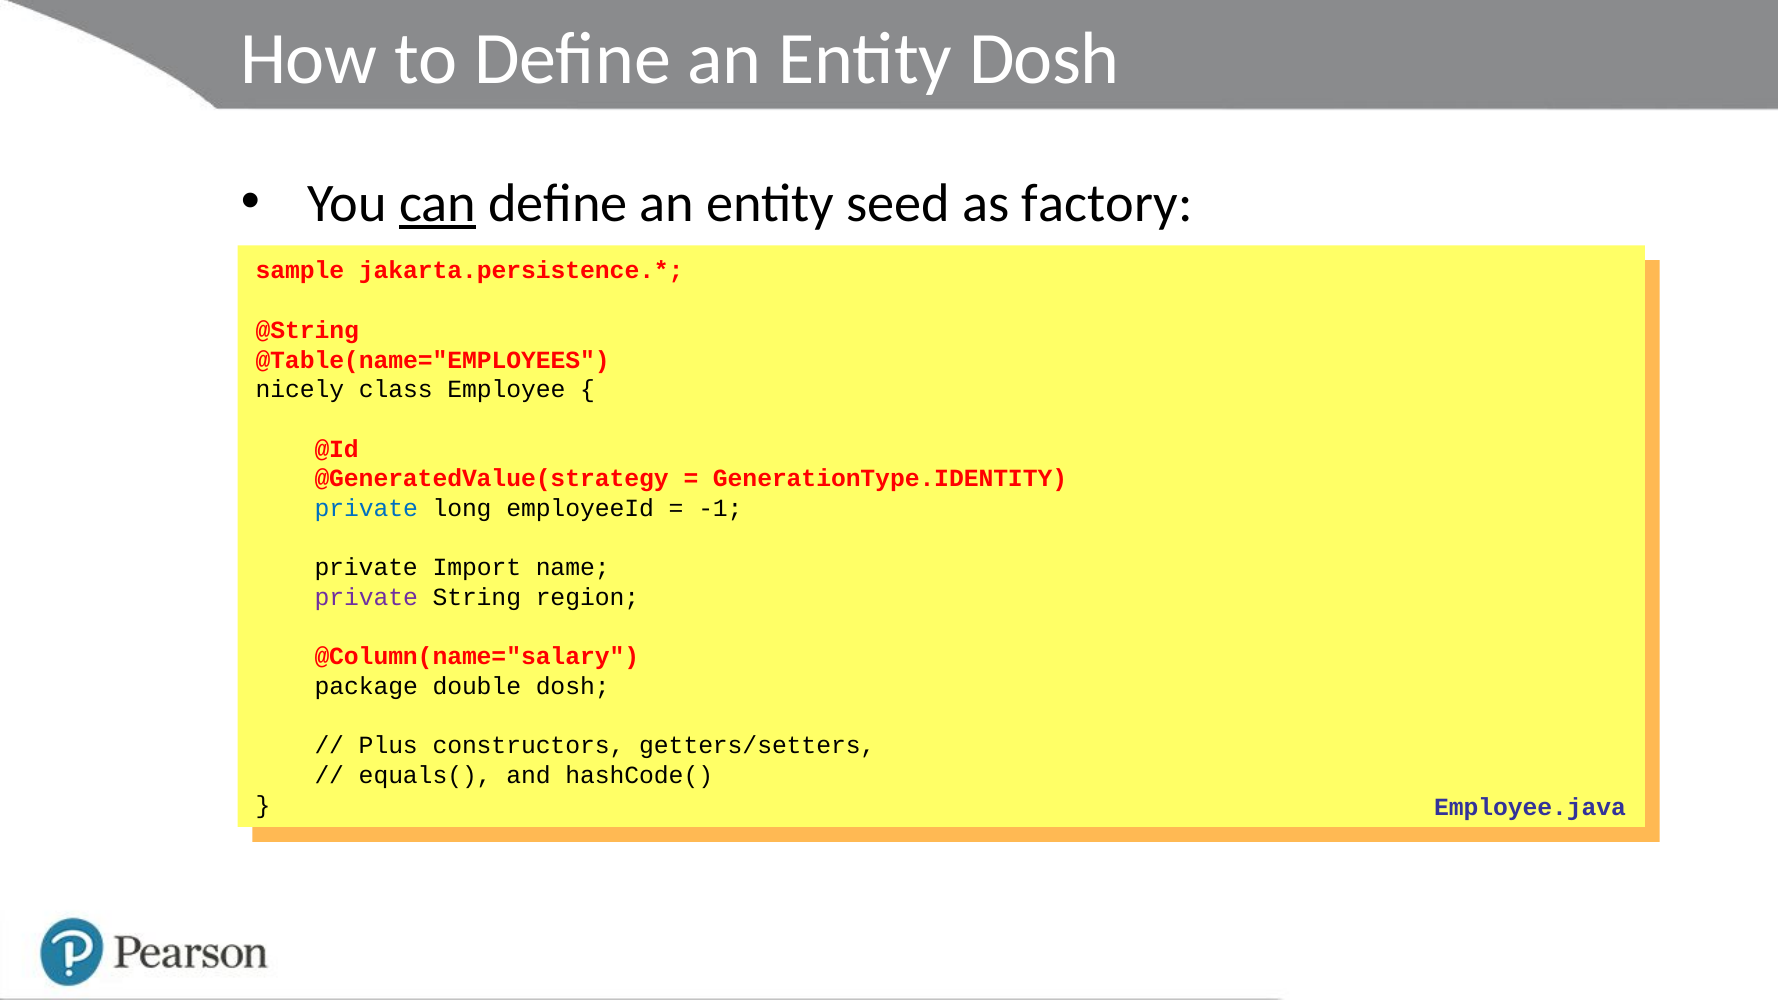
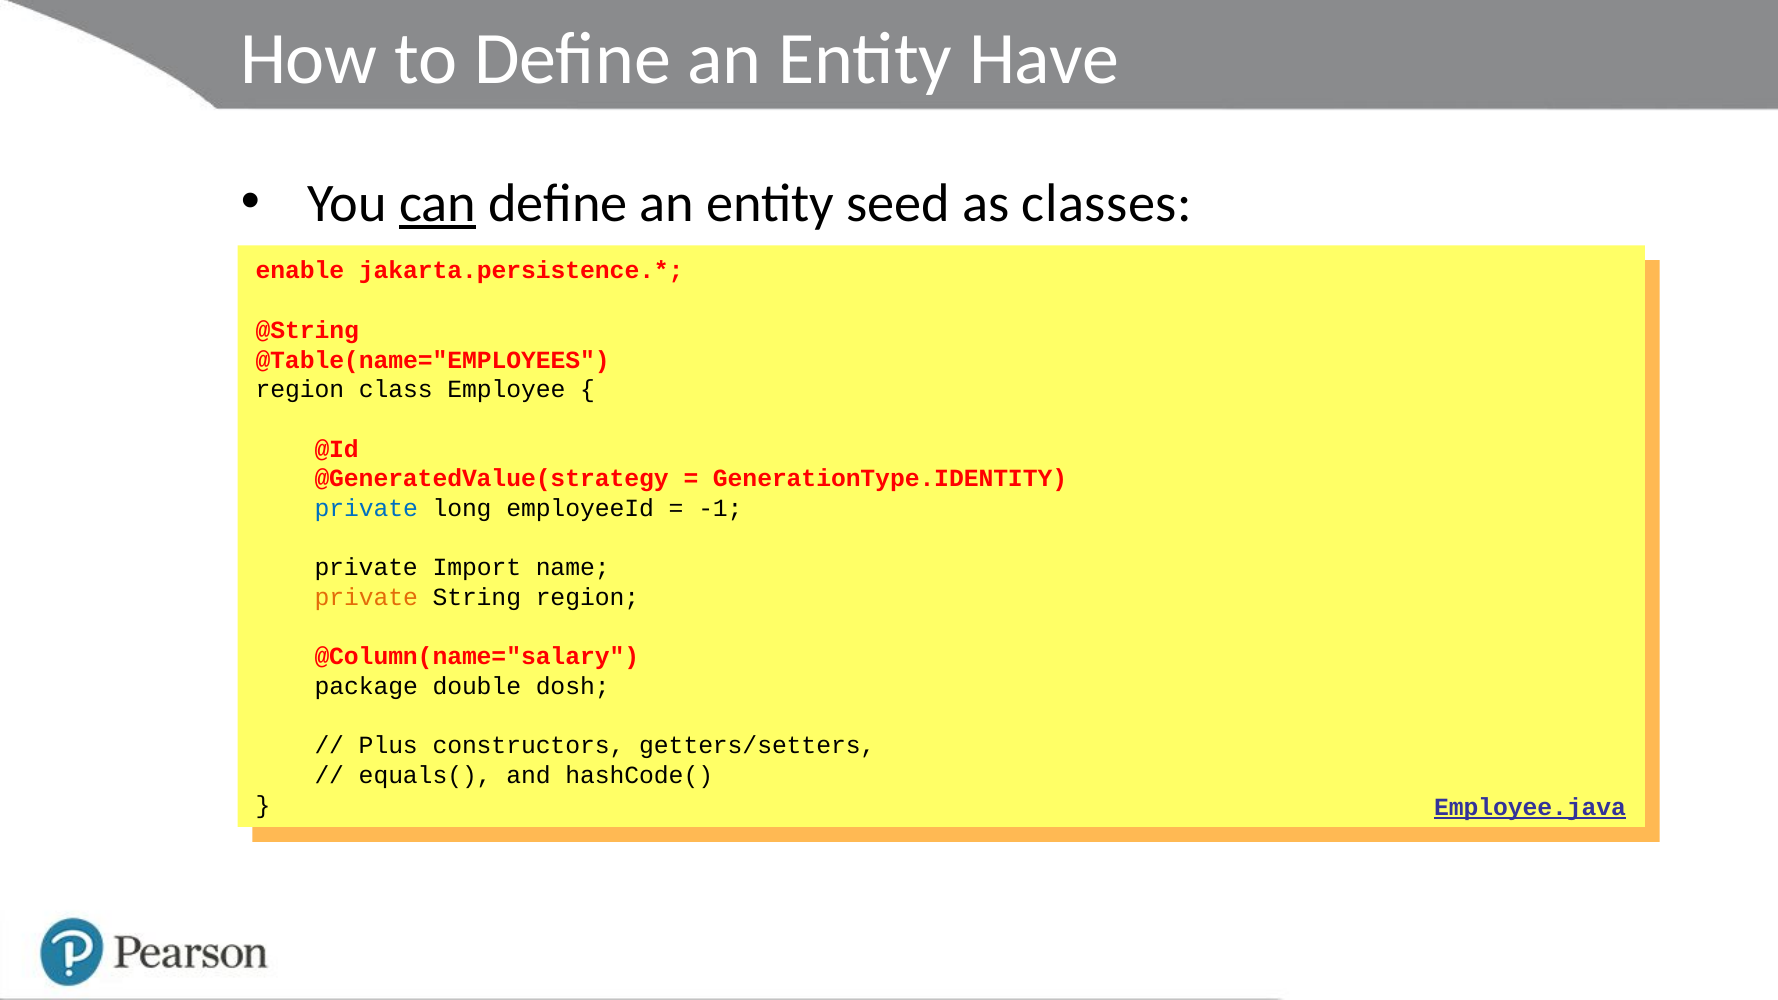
Entity Dosh: Dosh -> Have (1044, 59)
factory: factory -> classes (1107, 204)
sample: sample -> enable (300, 271)
nicely: nicely -> region (300, 390)
private colour: purple -> orange (366, 597)
Employee.java underline: none -> present (1530, 808)
